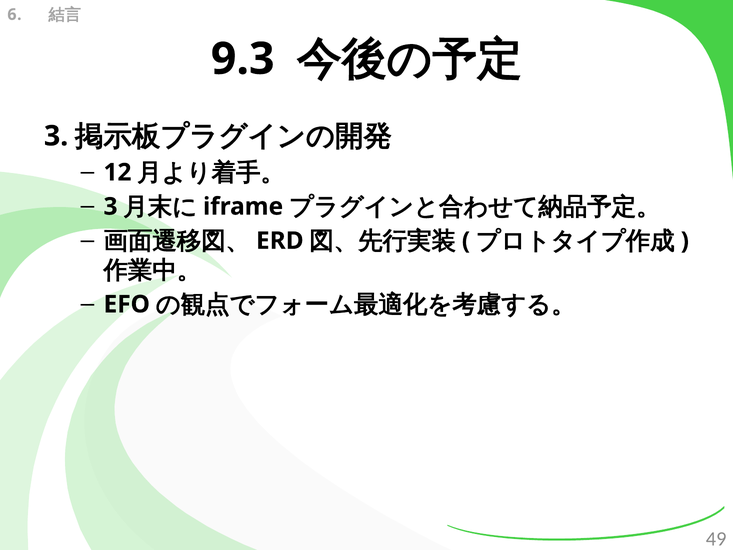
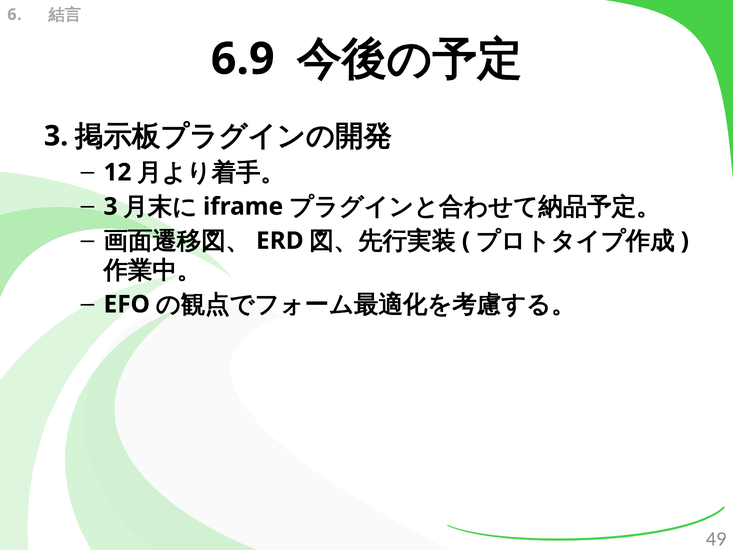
9.3: 9.3 -> 6.9 (243, 59)
